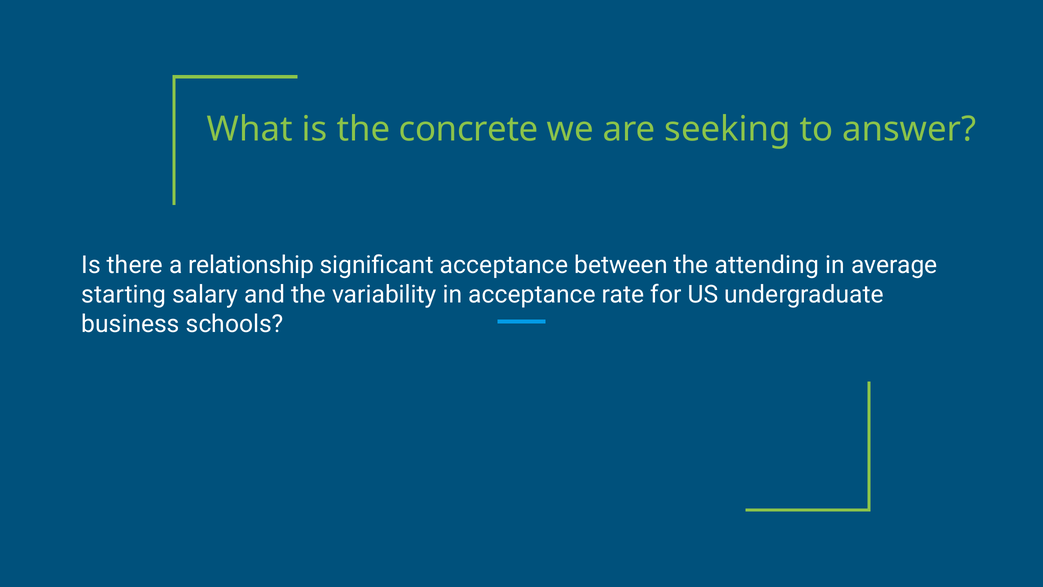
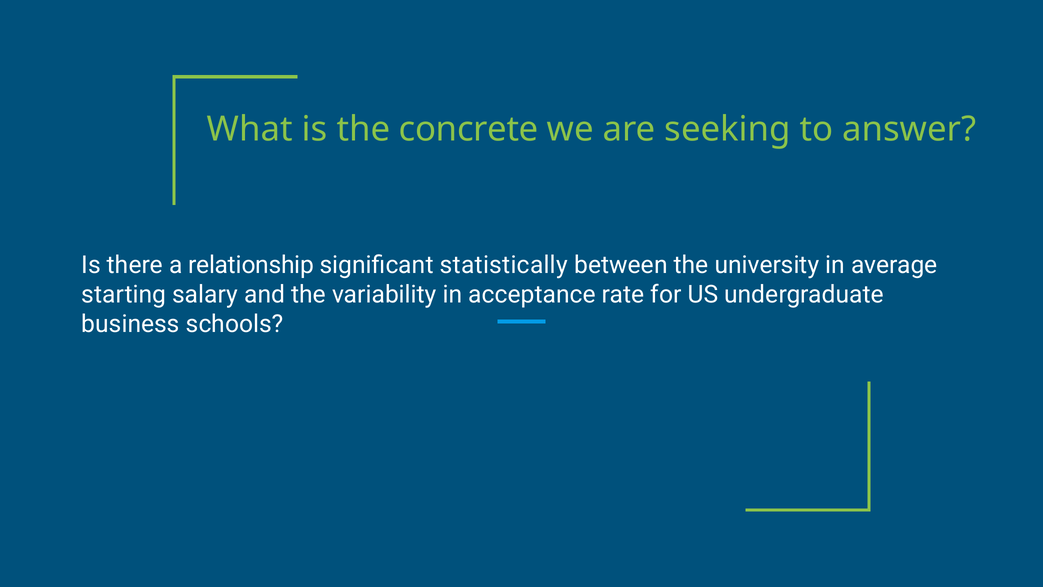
significant acceptance: acceptance -> statistically (504, 265)
attending: attending -> university (767, 265)
